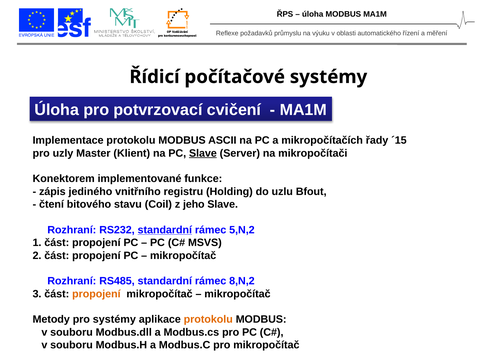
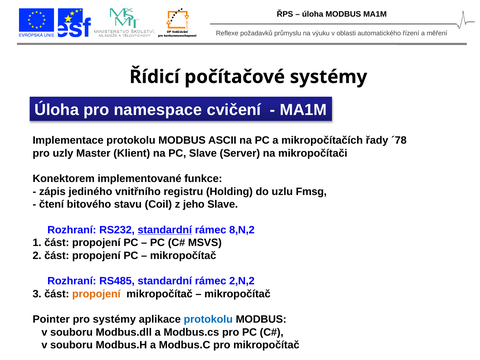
potvrzovací: potvrzovací -> namespace (158, 110)
´15: ´15 -> ´78 (399, 140)
Slave underline: present -> none (203, 153)
Bfout: Bfout -> Fmsg (311, 192)
5,N,2: 5,N,2 -> 8,N,2 (242, 230)
8,N,2: 8,N,2 -> 2,N,2 (242, 281)
Metody: Metody -> Pointer (51, 319)
protokolu colour: orange -> blue (208, 319)
